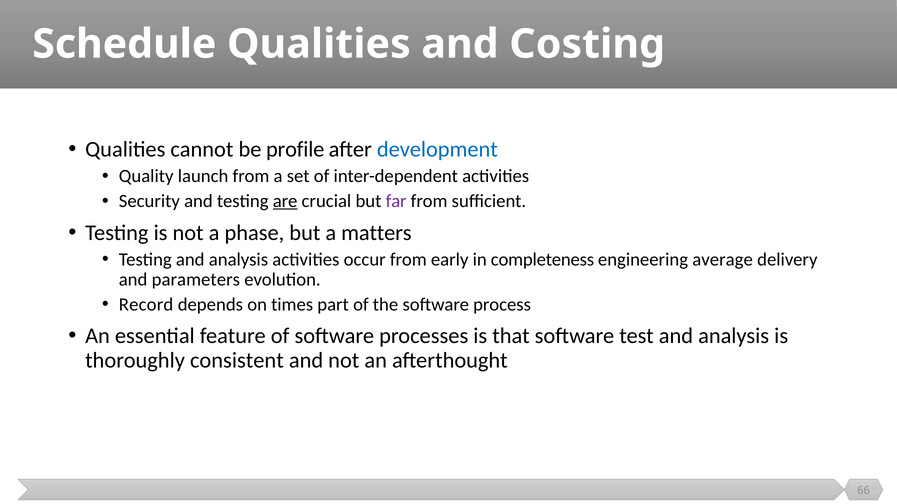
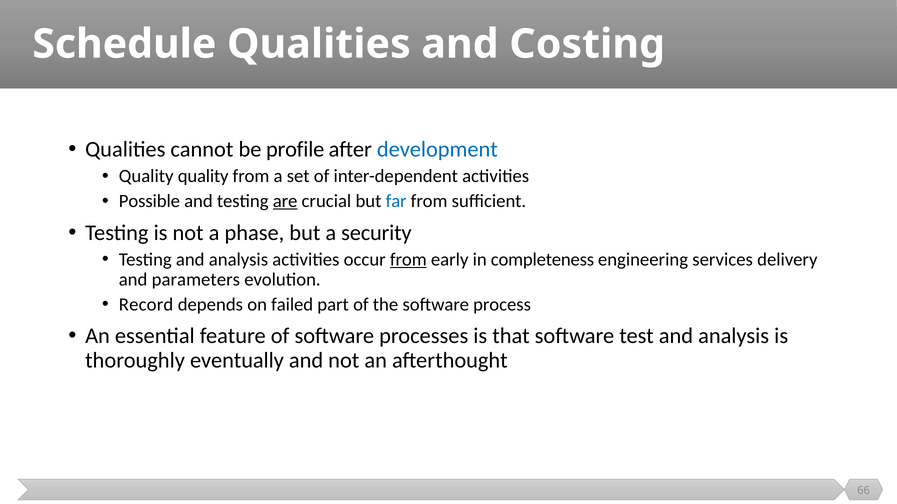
Quality launch: launch -> quality (203, 177)
Security: Security -> Possible (149, 201)
far colour: purple -> blue (396, 201)
matters: matters -> security (376, 233)
from underline: none -> present (408, 260)
average: average -> services (723, 260)
times: times -> failed (292, 305)
consistent: consistent -> eventually (237, 361)
